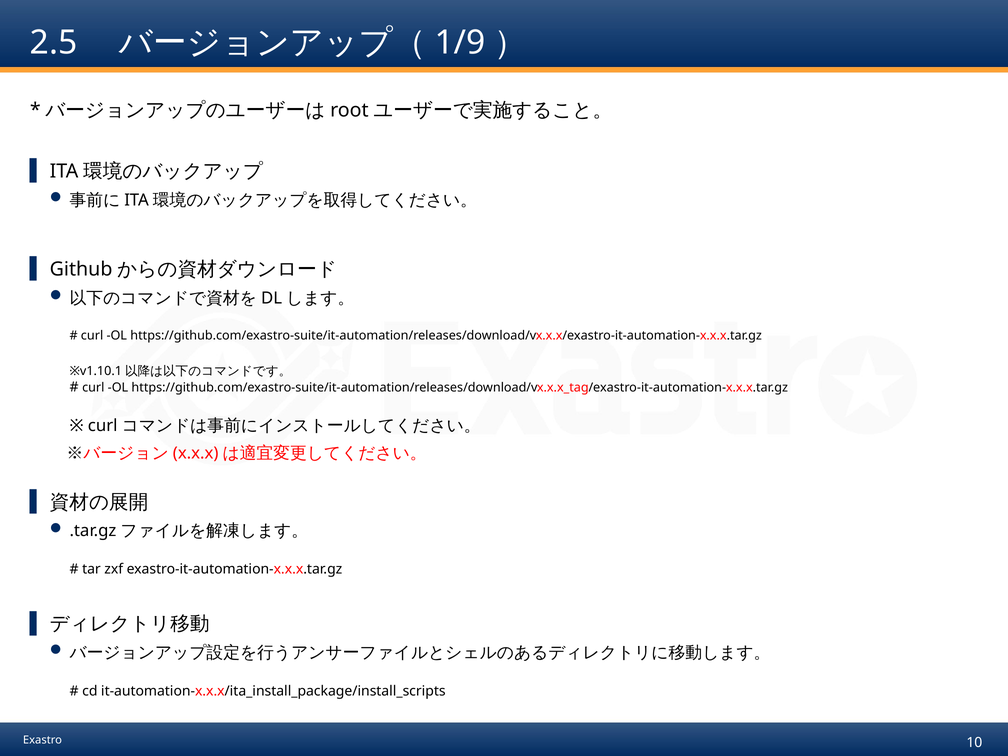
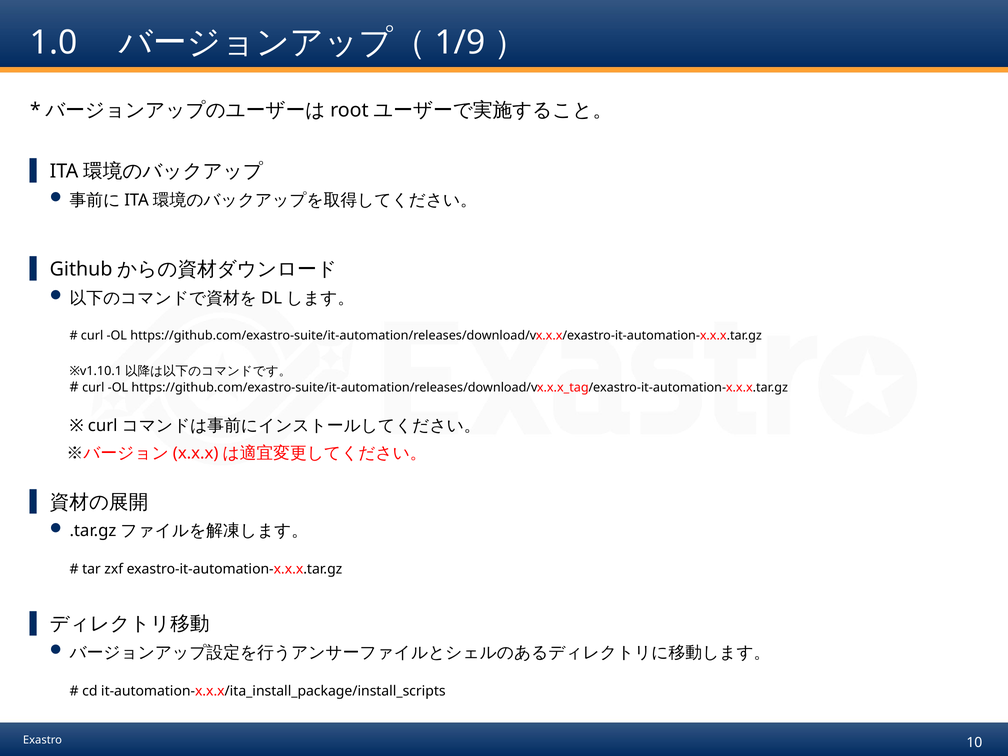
2.5: 2.5 -> 1.0 (54, 43)
